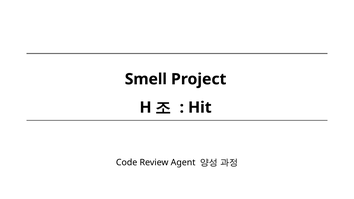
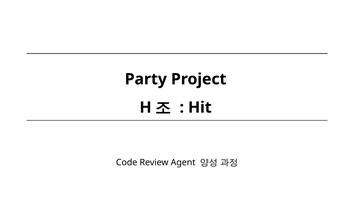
Smell: Smell -> Party (146, 79)
